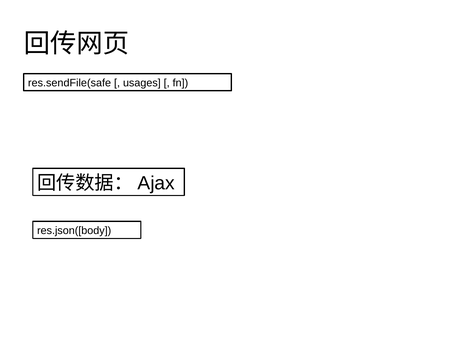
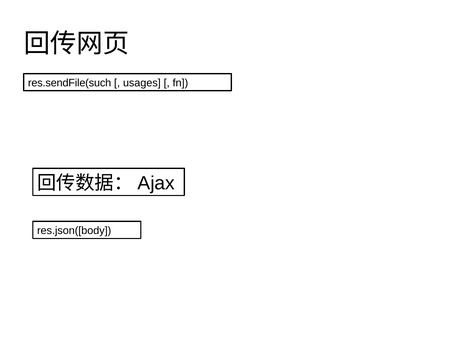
res.sendFile(safe: res.sendFile(safe -> res.sendFile(such (70, 83)
